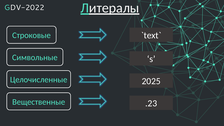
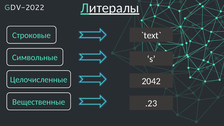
2025: 2025 -> 2042 (151, 81)
